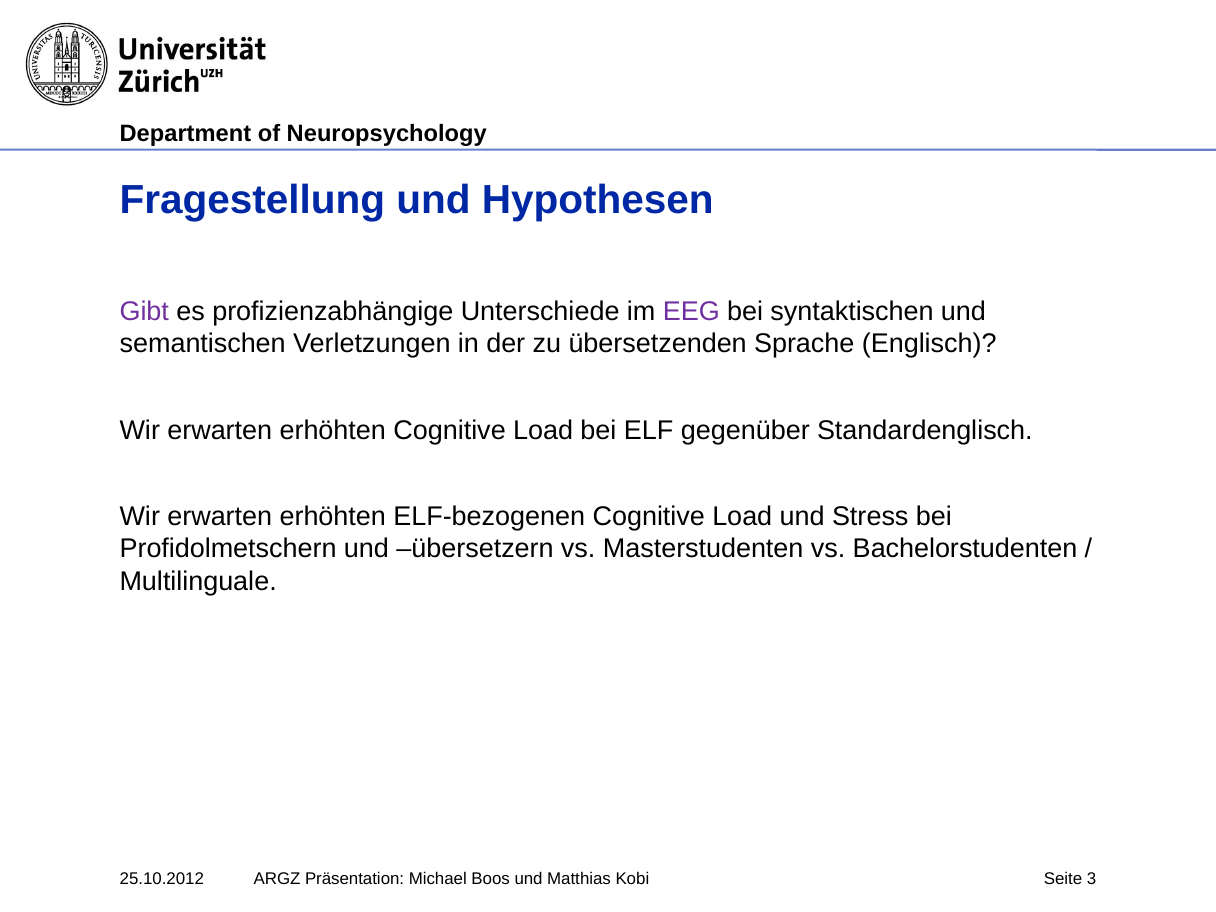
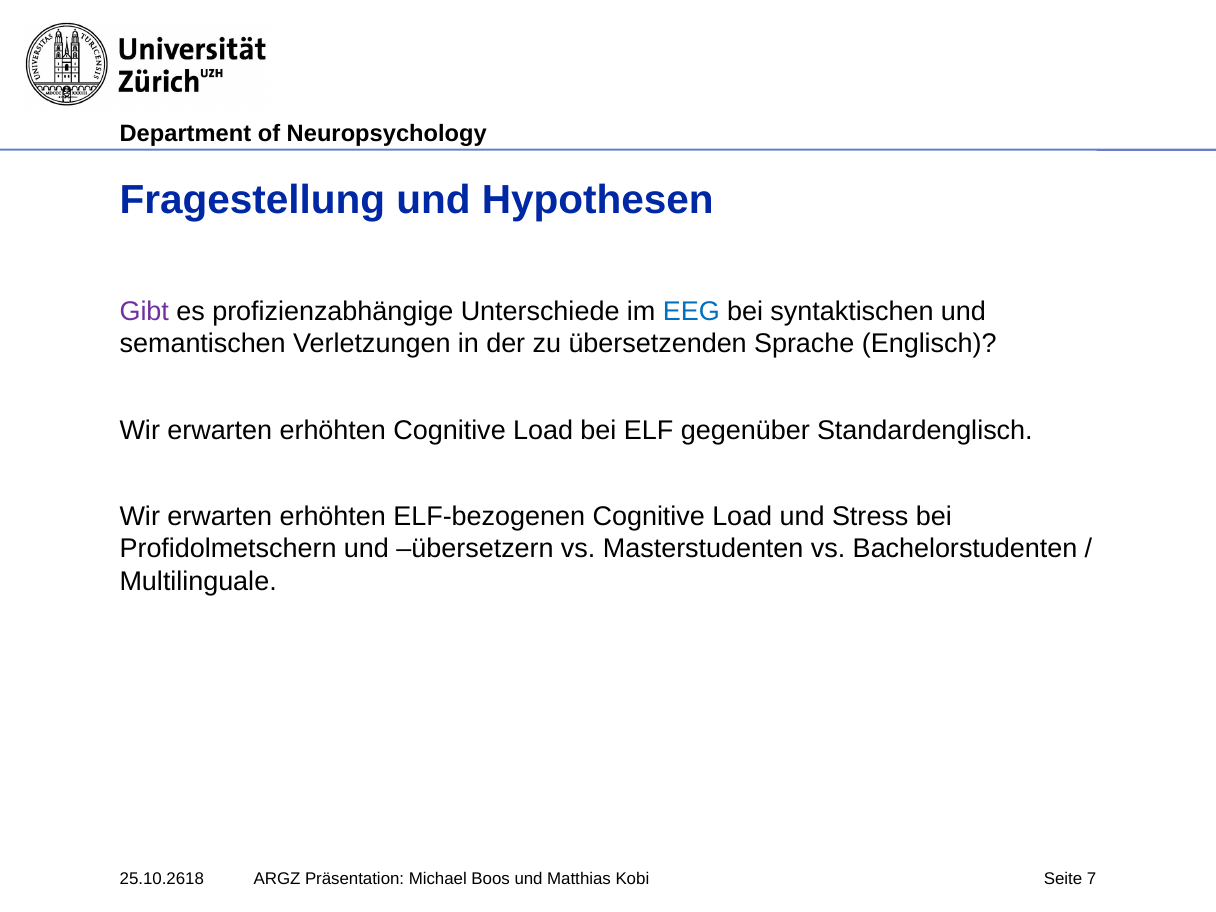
EEG colour: purple -> blue (691, 311)
25.10.2012: 25.10.2012 -> 25.10.2618 (162, 879)
3: 3 -> 7 (1092, 879)
